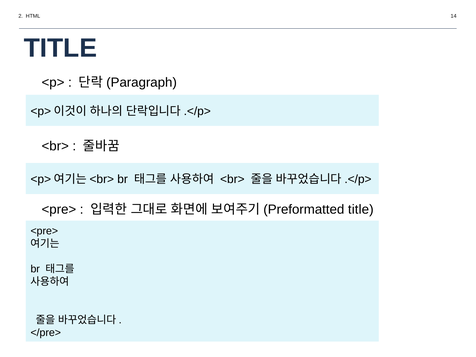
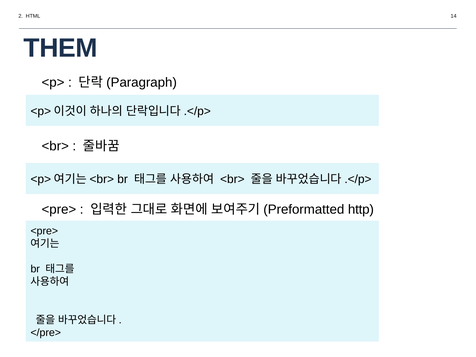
TITLE: TITLE -> THEM (61, 48)
title: title -> http (361, 210)
